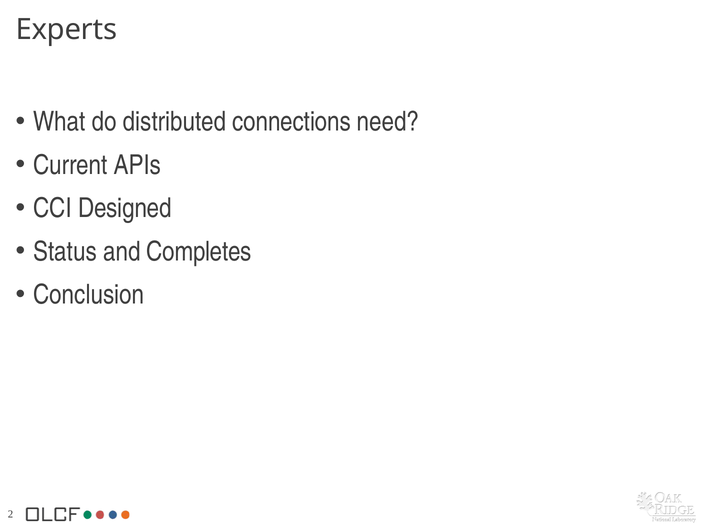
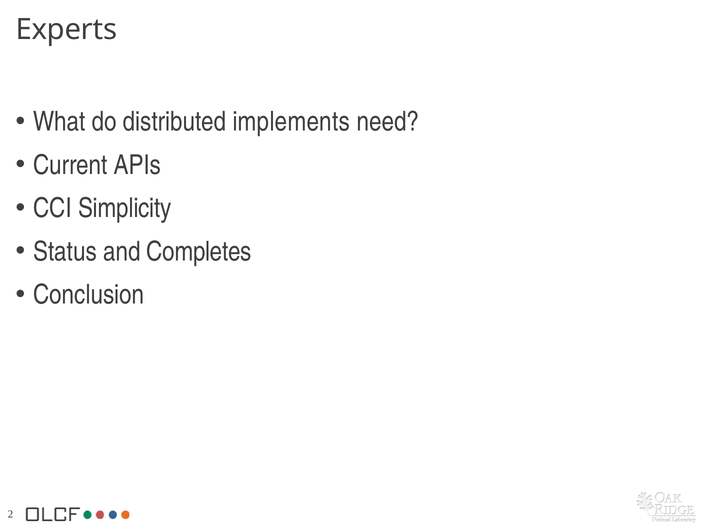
connections: connections -> implements (291, 122)
Designed: Designed -> Simplicity (125, 208)
